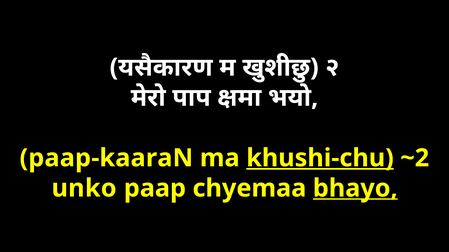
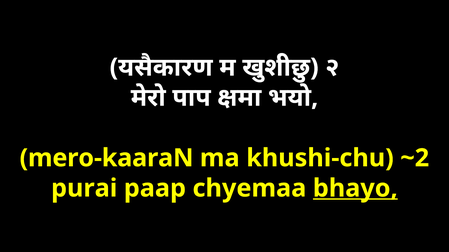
paap-kaaraN: paap-kaaraN -> mero-kaaraN (107, 158)
khushi-chu underline: present -> none (320, 158)
unko: unko -> purai (84, 189)
